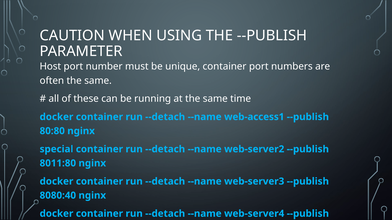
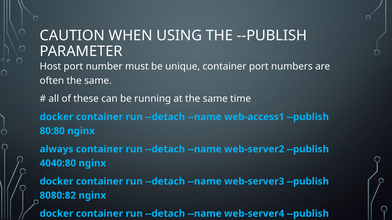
special: special -> always (56, 149)
8011:80: 8011:80 -> 4040:80 (58, 164)
8080:40: 8080:40 -> 8080:82 (58, 196)
